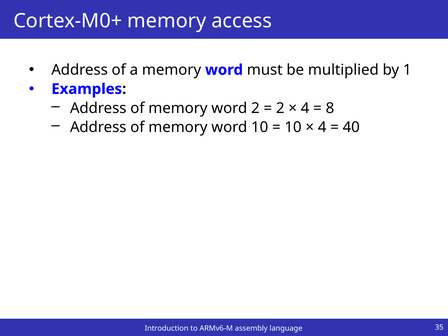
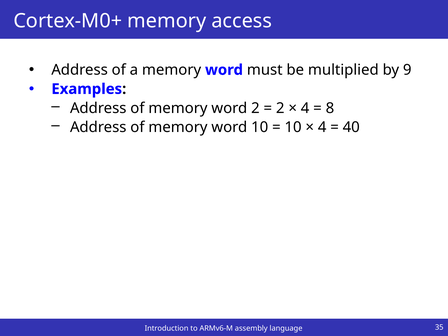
1: 1 -> 9 (407, 70)
